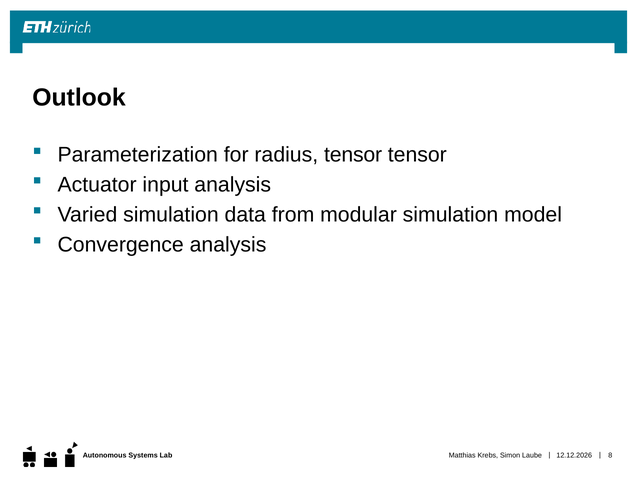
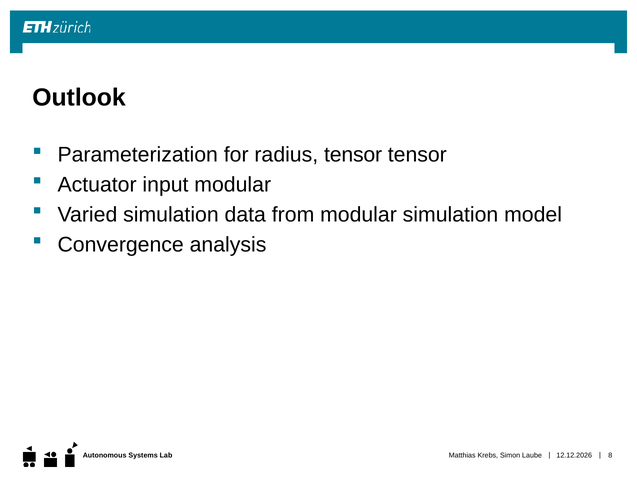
input analysis: analysis -> modular (233, 185)
